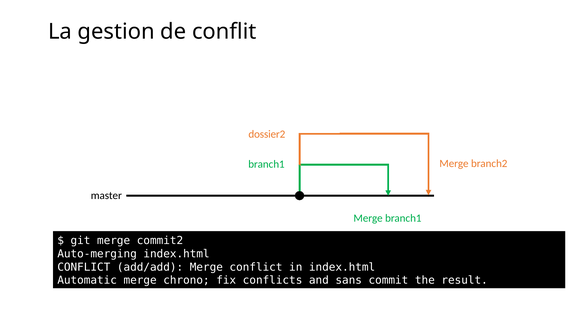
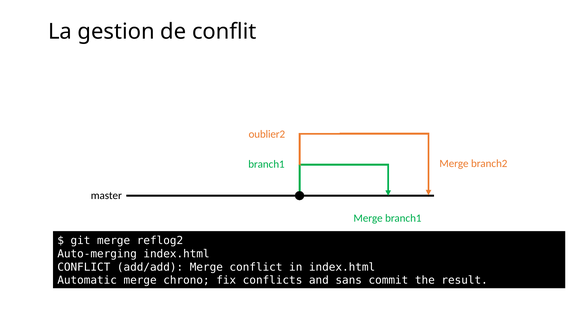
dossier2: dossier2 -> oublier2 (267, 134)
commit2: commit2 -> reflog2 (160, 241)
